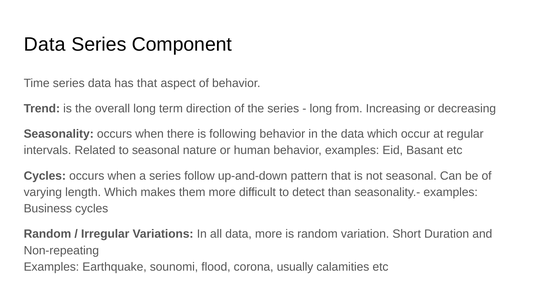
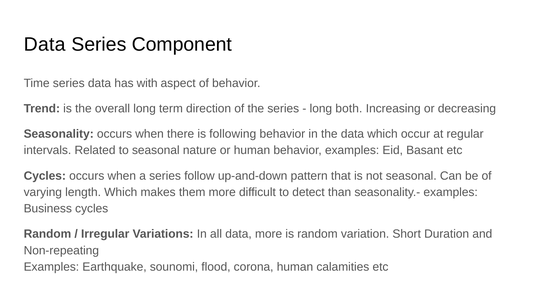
has that: that -> with (147, 83)
from: from -> both (349, 109)
corona usually: usually -> human (295, 267)
